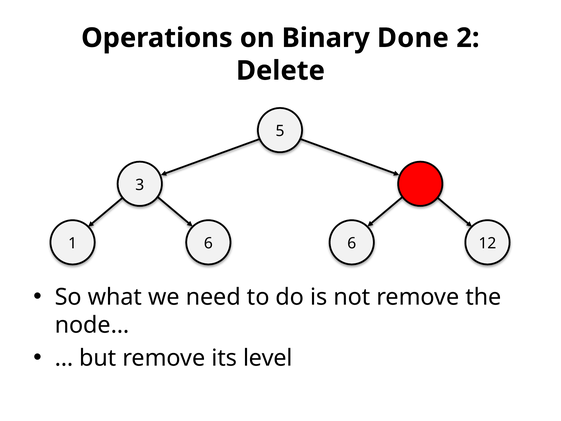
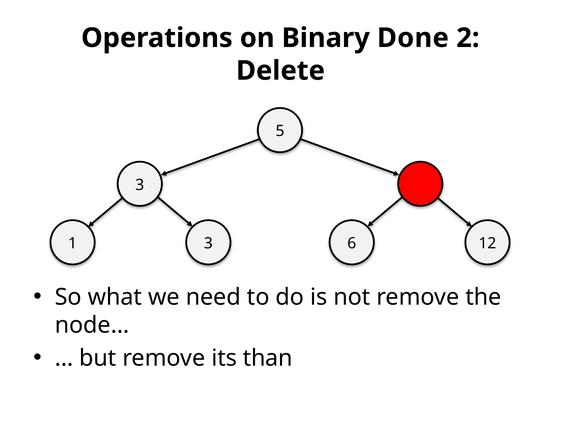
1 6: 6 -> 3 (208, 243)
level: level -> than (268, 358)
